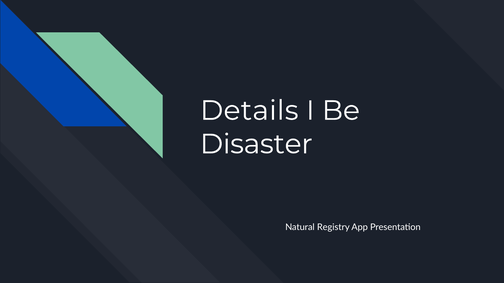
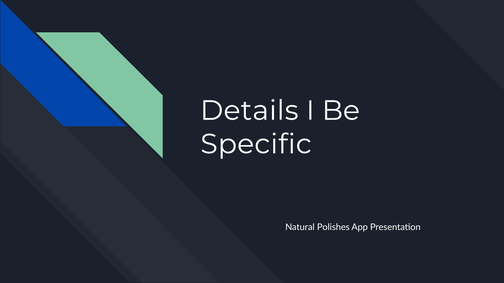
Disaster: Disaster -> Specific (256, 144)
Registry: Registry -> Polishes (333, 227)
